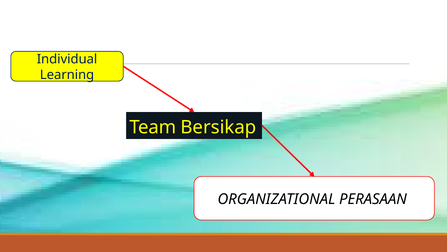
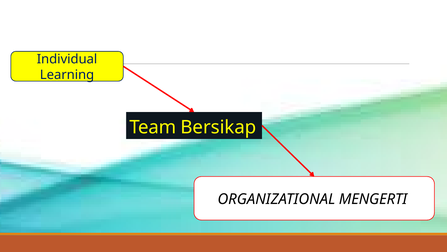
PERASAAN: PERASAAN -> MENGERTI (373, 199)
